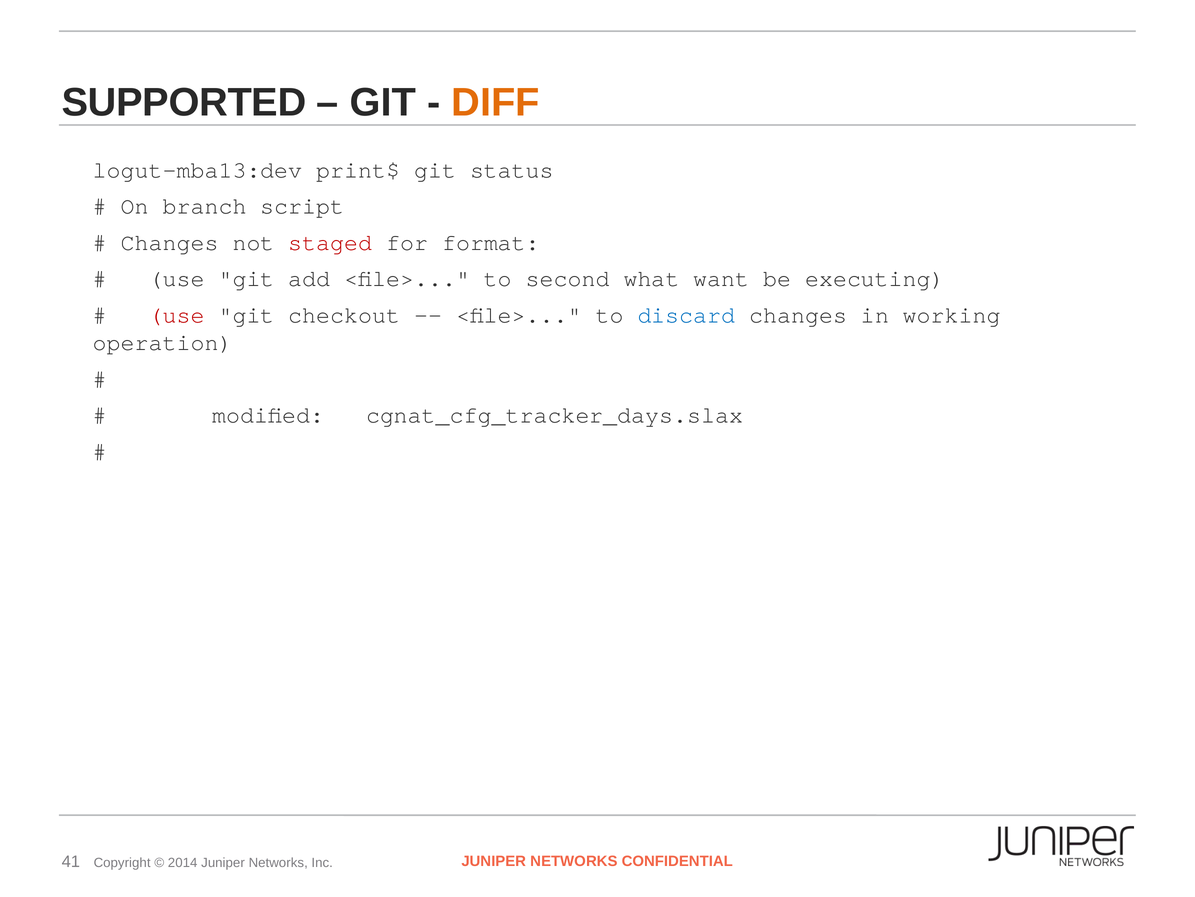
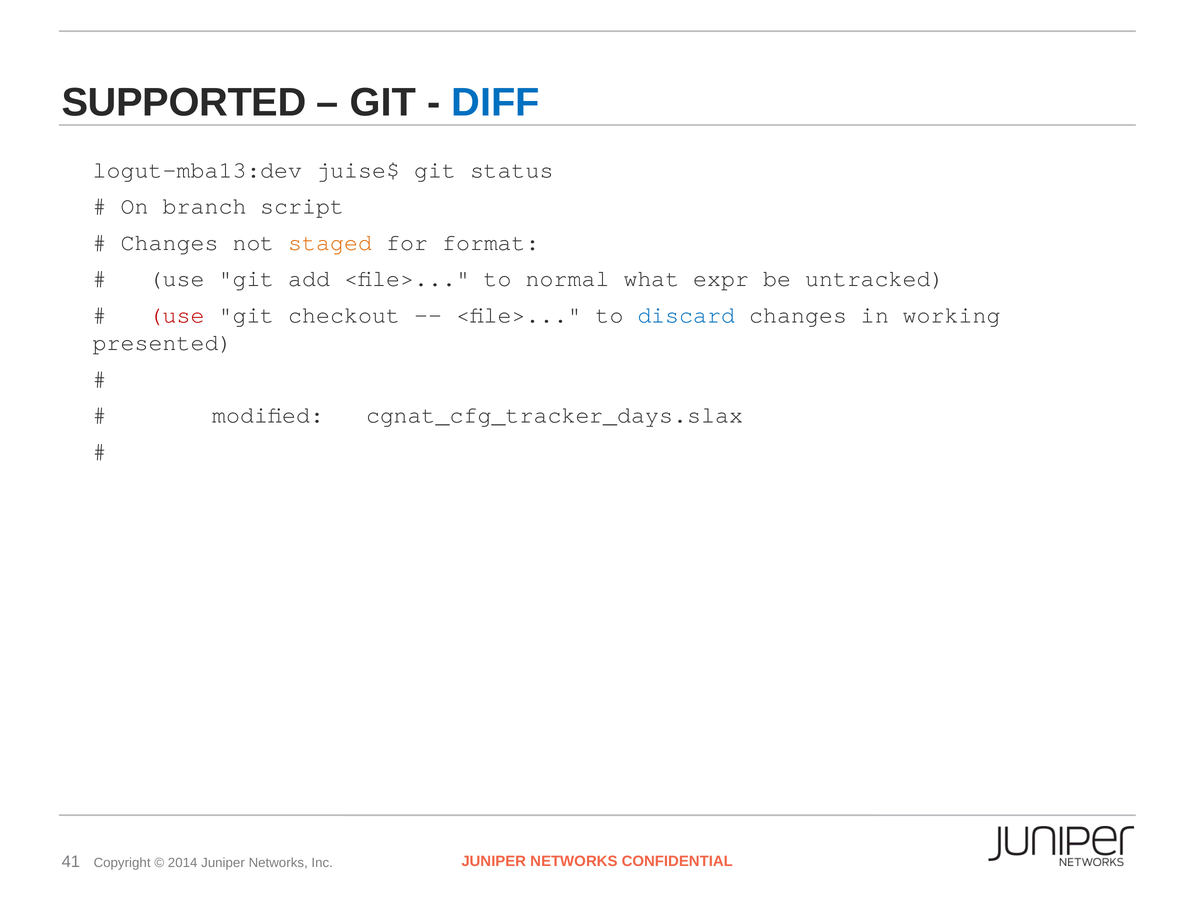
DIFF colour: orange -> blue (496, 103)
print$: print$ -> juise$ (358, 170)
staged colour: red -> orange (330, 242)
second: second -> normal (568, 278)
want: want -> expr (721, 278)
executing: executing -> untracked (875, 278)
operation: operation -> presented (163, 343)
